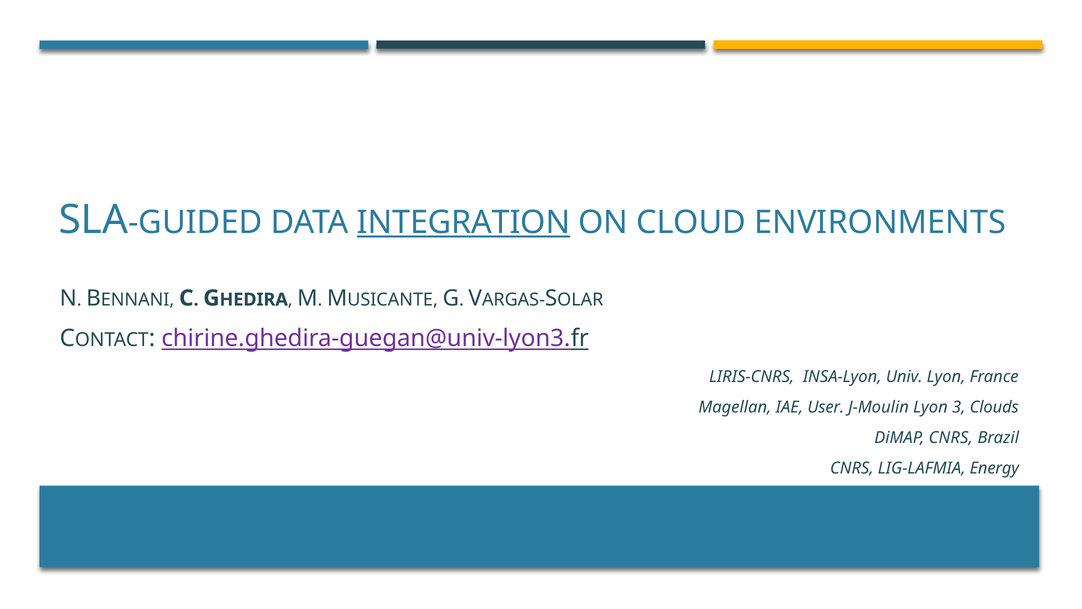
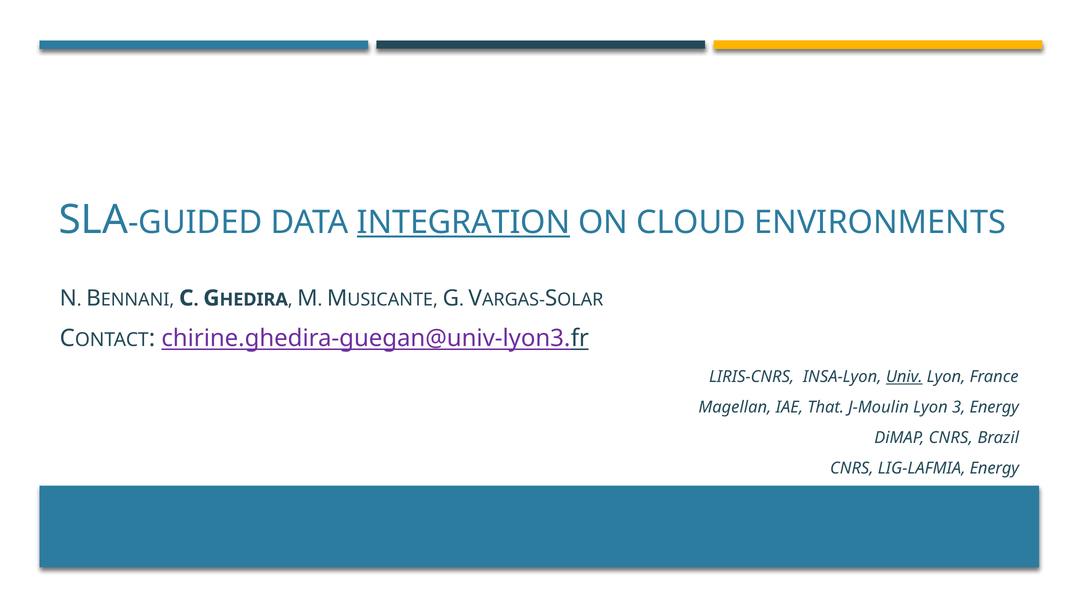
Univ underline: none -> present (904, 376)
User: User -> That (826, 407)
3 Clouds: Clouds -> Energy (994, 407)
